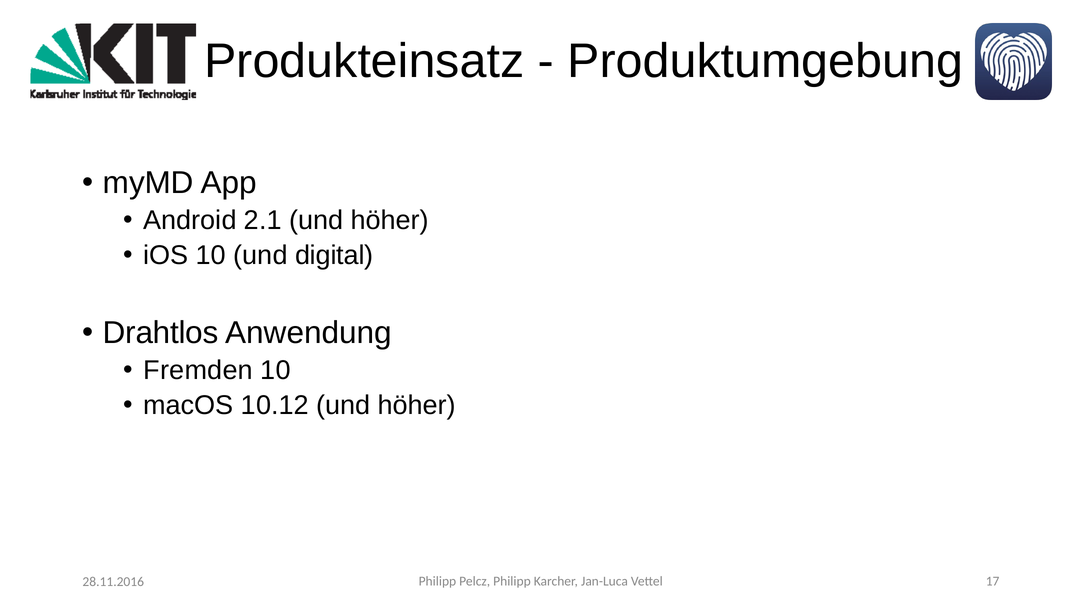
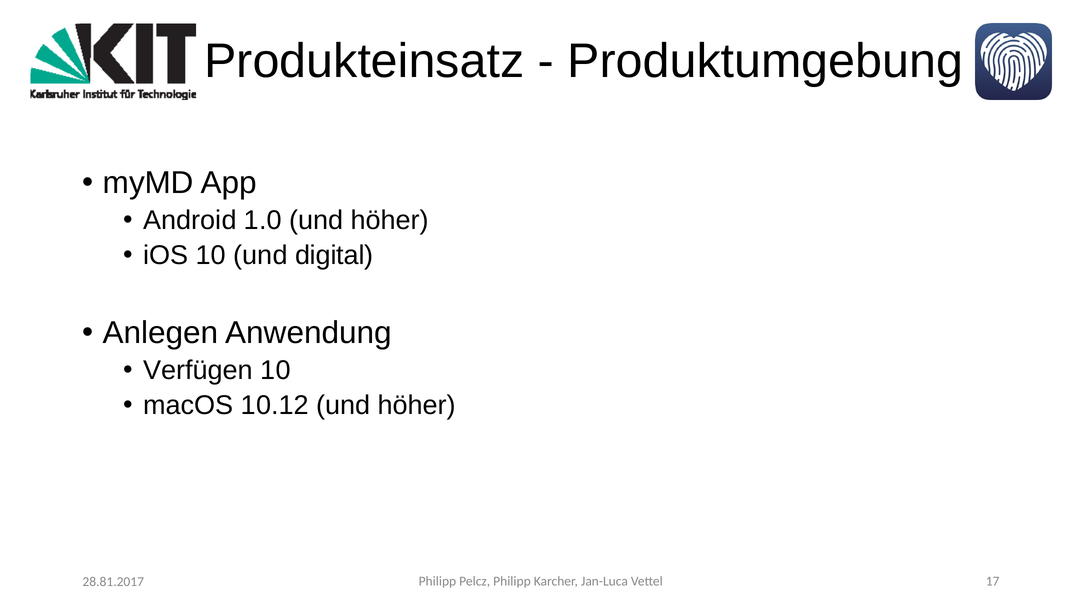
2.1: 2.1 -> 1.0 (263, 220)
Drahtlos: Drahtlos -> Anlegen (161, 333)
Fremden: Fremden -> Verfügen (198, 370)
28.11.2016: 28.11.2016 -> 28.81.2017 (113, 581)
